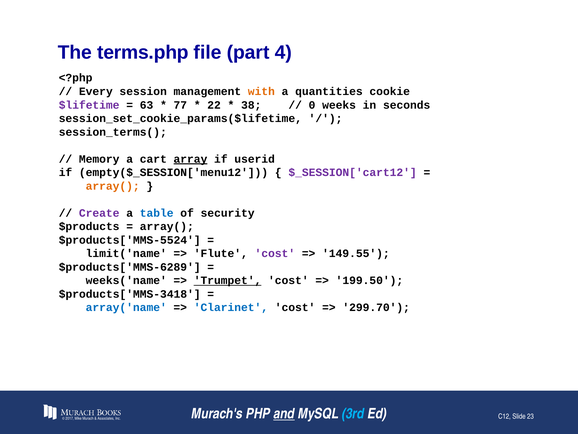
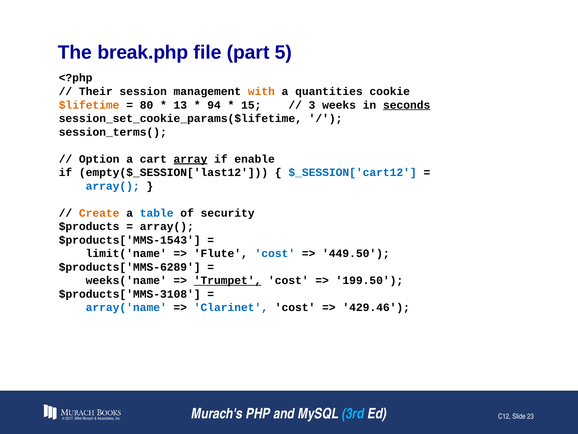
terms.php: terms.php -> break.php (143, 53)
4: 4 -> 5 (283, 53)
Every: Every -> Their (96, 91)
$lifetime colour: purple -> orange (89, 105)
63: 63 -> 80 (147, 105)
77: 77 -> 13 (180, 105)
22: 22 -> 94 (214, 105)
38: 38 -> 15 (251, 105)
0: 0 -> 3 (312, 105)
seconds underline: none -> present (407, 105)
Memory: Memory -> Option (99, 159)
userid: userid -> enable (255, 159)
empty($_SESSION['menu12: empty($_SESSION['menu12 -> empty($_SESSION['last12 (174, 172)
$_SESSION['cart12 colour: purple -> blue (353, 172)
array( colour: orange -> blue (113, 186)
Create colour: purple -> orange (99, 213)
$products['MMS-5524: $products['MMS-5524 -> $products['MMS-1543 (130, 240)
cost colour: purple -> blue (275, 253)
149.55: 149.55 -> 449.50 (356, 253)
$products['MMS-3418: $products['MMS-3418 -> $products['MMS-3108 (130, 294)
299.70: 299.70 -> 429.46 (376, 307)
and underline: present -> none (284, 413)
